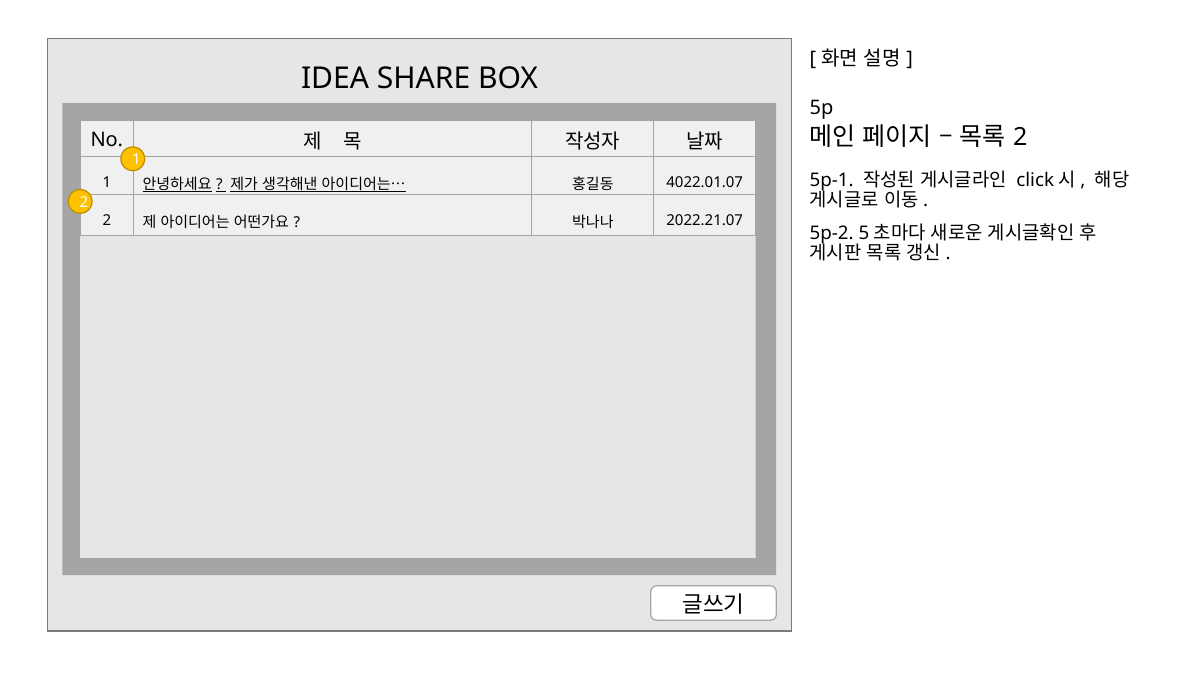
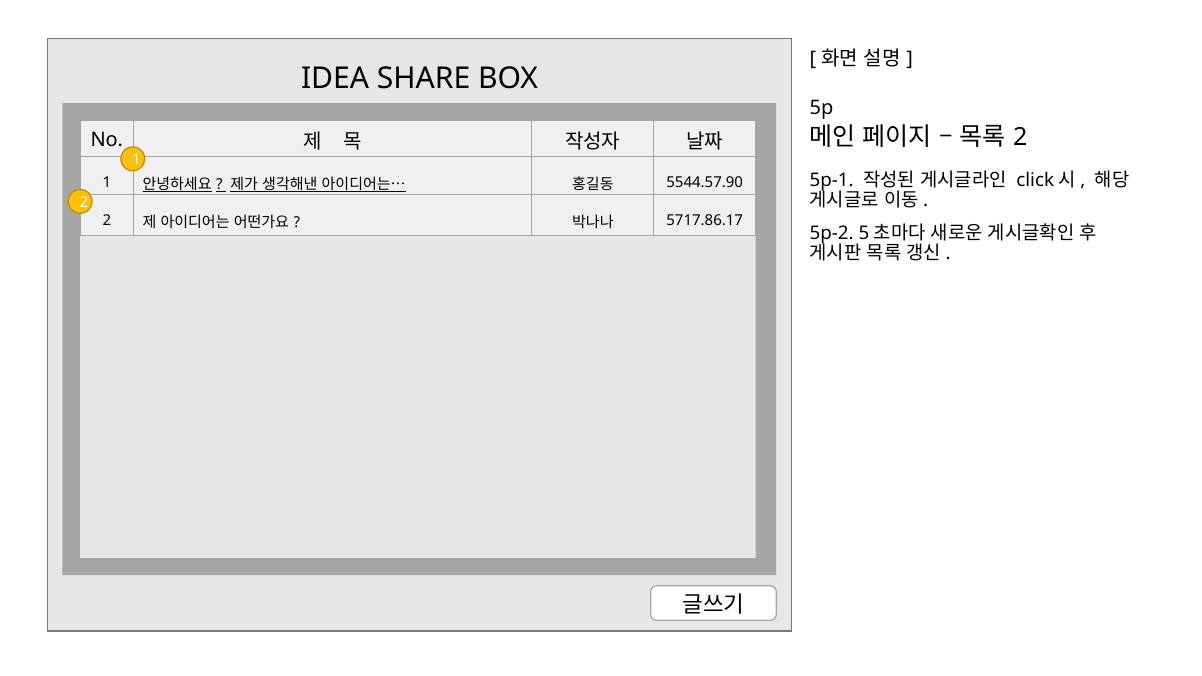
4022.01.07: 4022.01.07 -> 5544.57.90 (705, 182)
2022.21.07: 2022.21.07 -> 5717.86.17 (705, 220)
